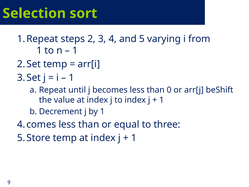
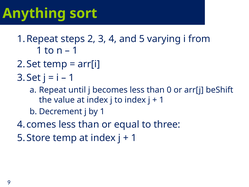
Selection: Selection -> Anything (34, 13)
